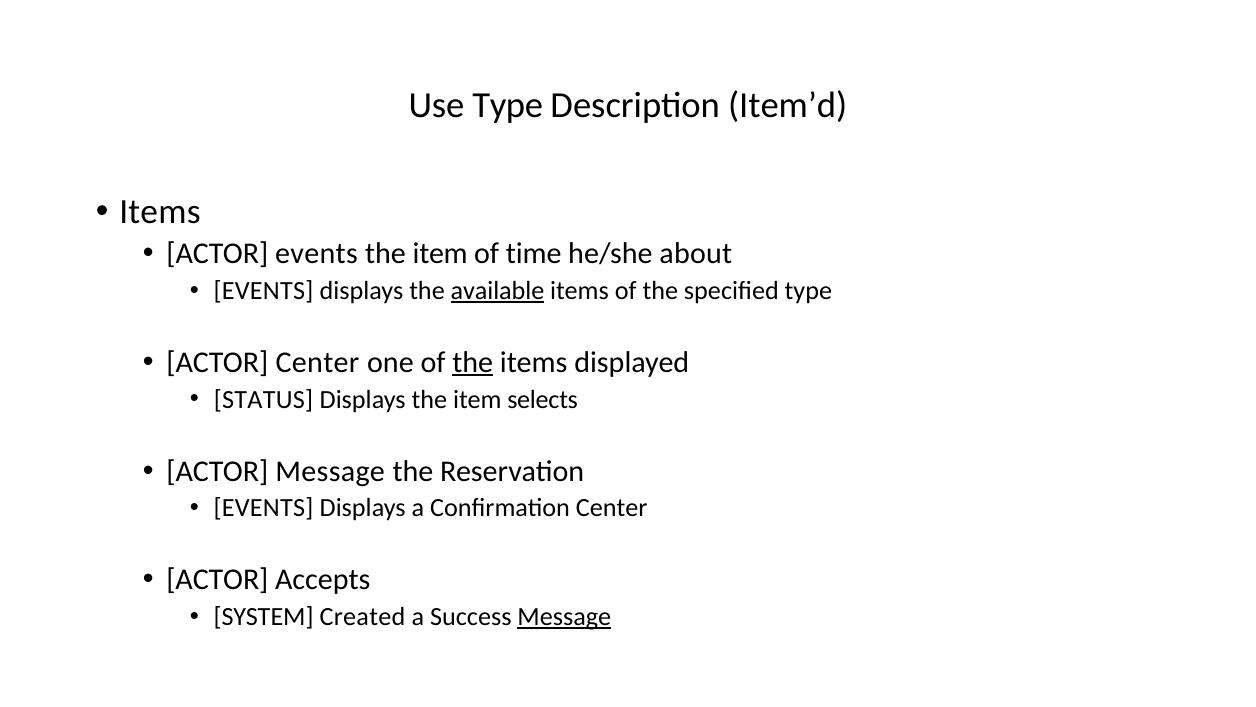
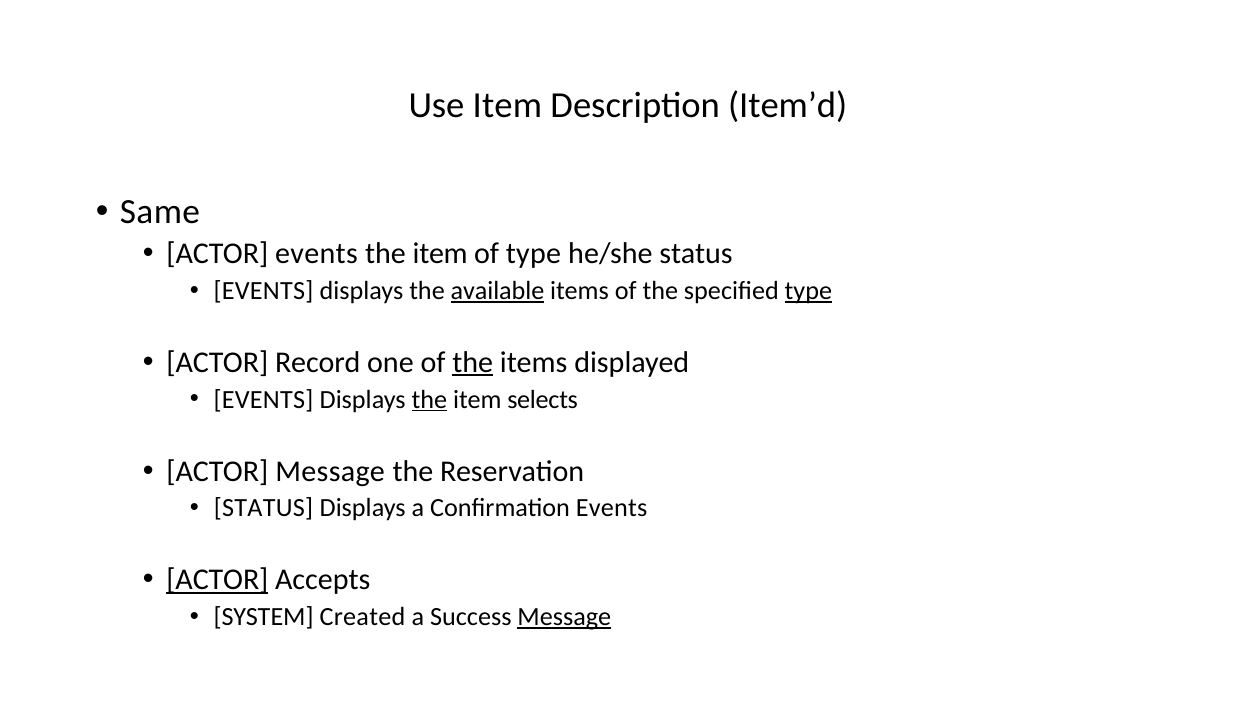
Use Type: Type -> Item (507, 106)
Items: Items -> Same (160, 212)
of time: time -> type (534, 254)
he/she about: about -> status (696, 254)
type underline: none -> present (808, 290)
ACTOR Center: Center -> Record (318, 362)
STATUS: STATUS -> EVENTS (263, 399)
the underline: none -> present (429, 399)
EVENTS: EVENTS -> STATUS (263, 508)
Confirmation Center: Center -> Events (612, 508)
ACTOR underline: none -> present (217, 579)
